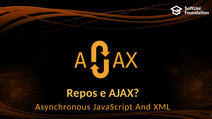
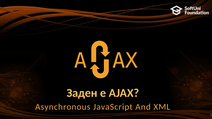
Repos: Repos -> Заден (82, 93)
